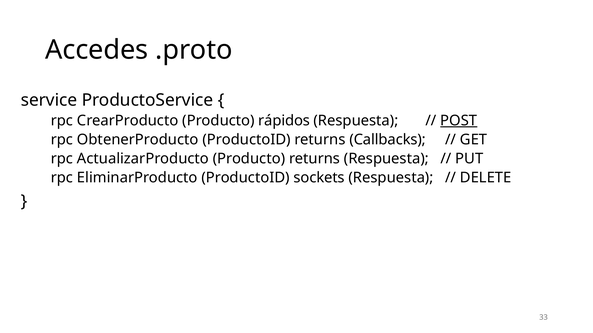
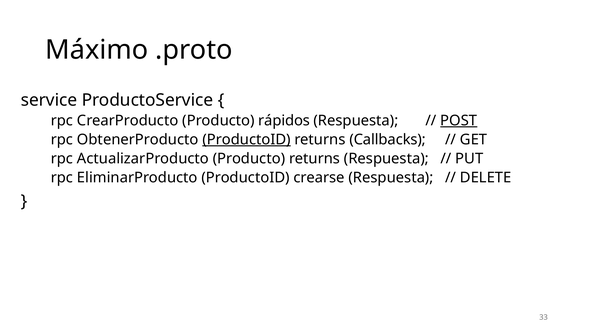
Accedes: Accedes -> Máximo (97, 50)
ProductoID underline: none -> present (247, 140)
sockets: sockets -> crearse (319, 178)
